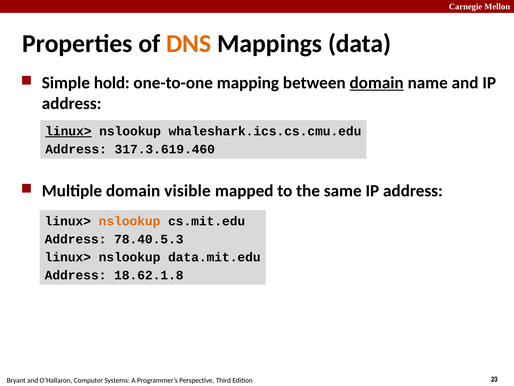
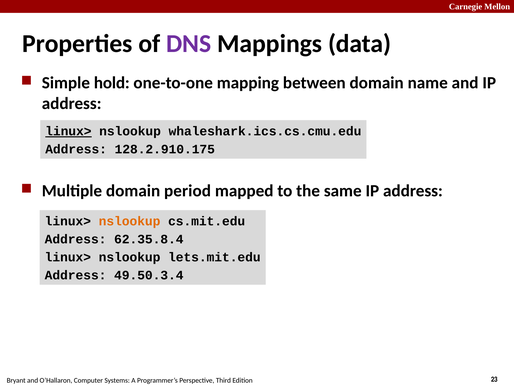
DNS colour: orange -> purple (189, 44)
domain underline: present -> none (377, 83)
317.3.619.460: 317.3.619.460 -> 128.2.910.175 (165, 149)
visible: visible -> period (188, 191)
78.40.5.3: 78.40.5.3 -> 62.35.8.4 (149, 239)
data.mit.edu: data.mit.edu -> lets.mit.edu (214, 257)
18.62.1.8: 18.62.1.8 -> 49.50.3.4 (149, 275)
